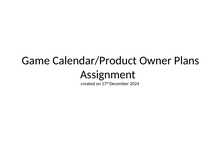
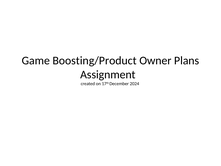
Calendar/Product: Calendar/Product -> Boosting/Product (95, 60)
